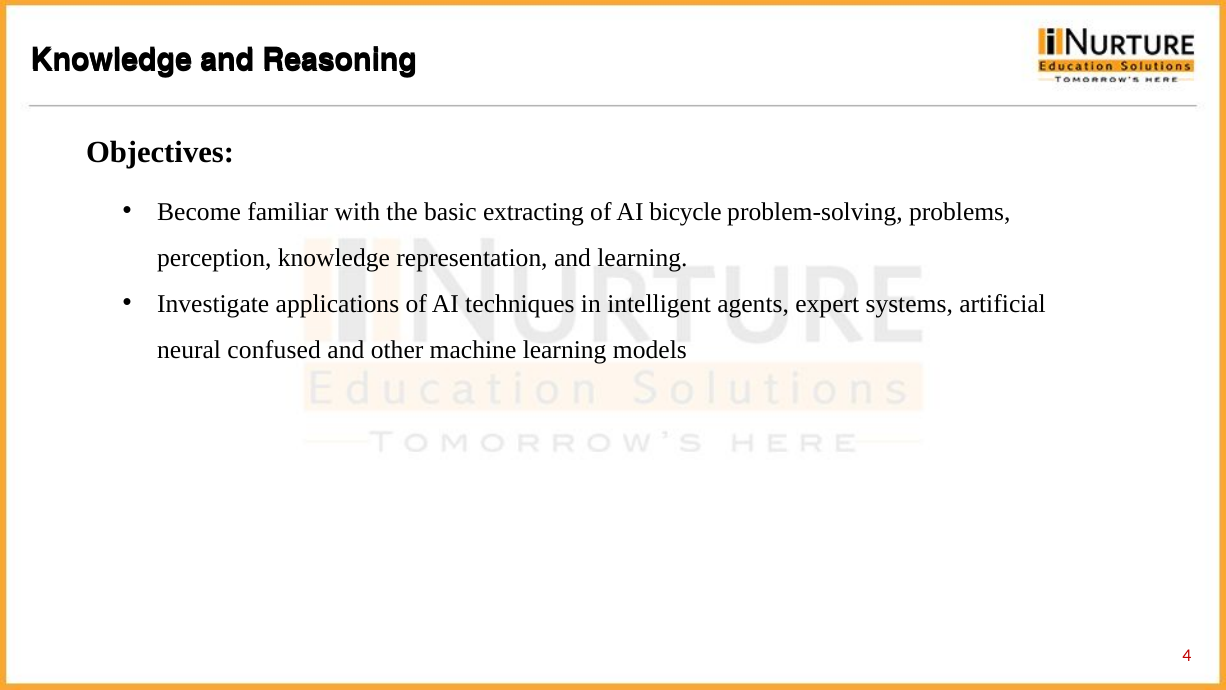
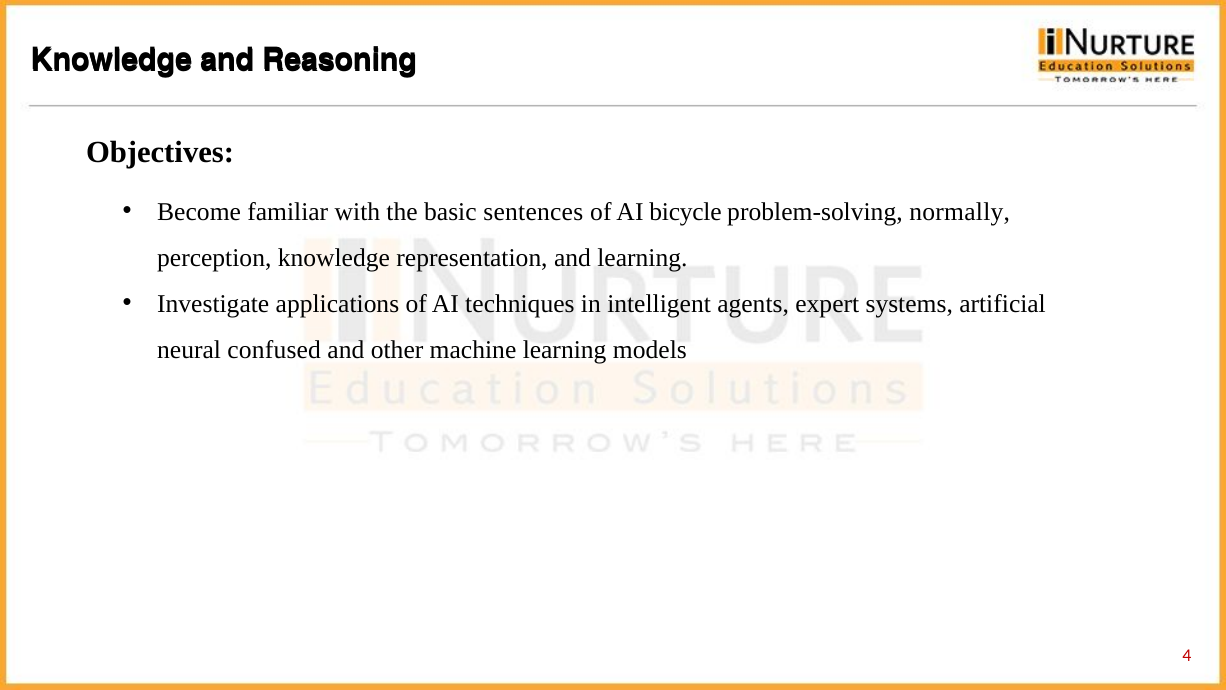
extracting: extracting -> sentences (533, 212)
problems: problems -> normally (960, 212)
